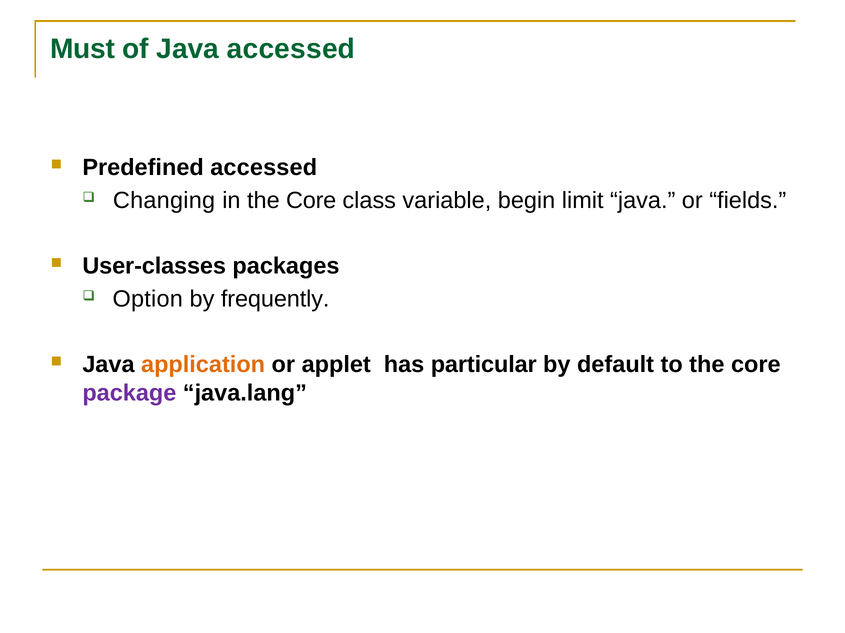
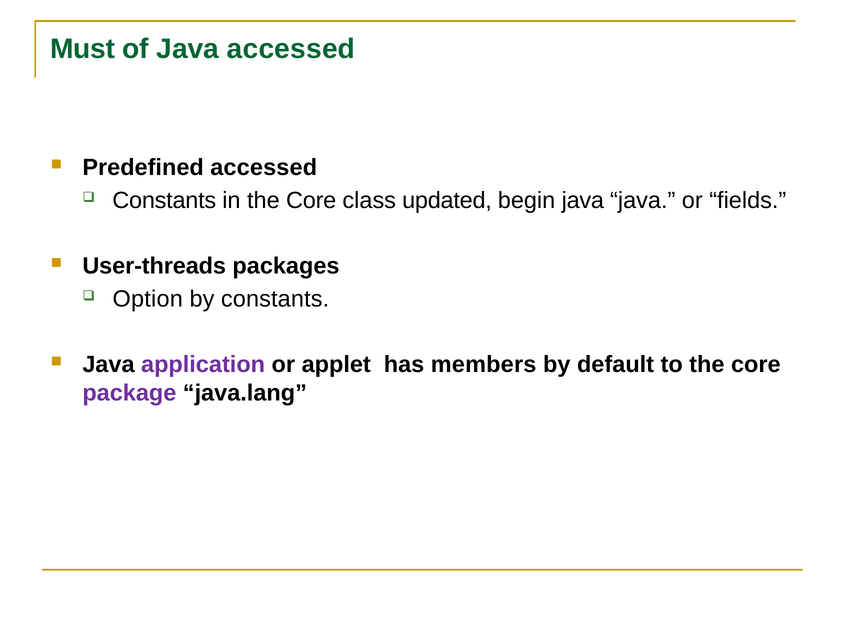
Changing: Changing -> Constants (164, 201)
variable: variable -> updated (447, 201)
begin limit: limit -> java (583, 201)
User-classes: User-classes -> User-threads (154, 266)
by frequently: frequently -> constants (275, 299)
application colour: orange -> purple (203, 365)
particular: particular -> members (484, 365)
